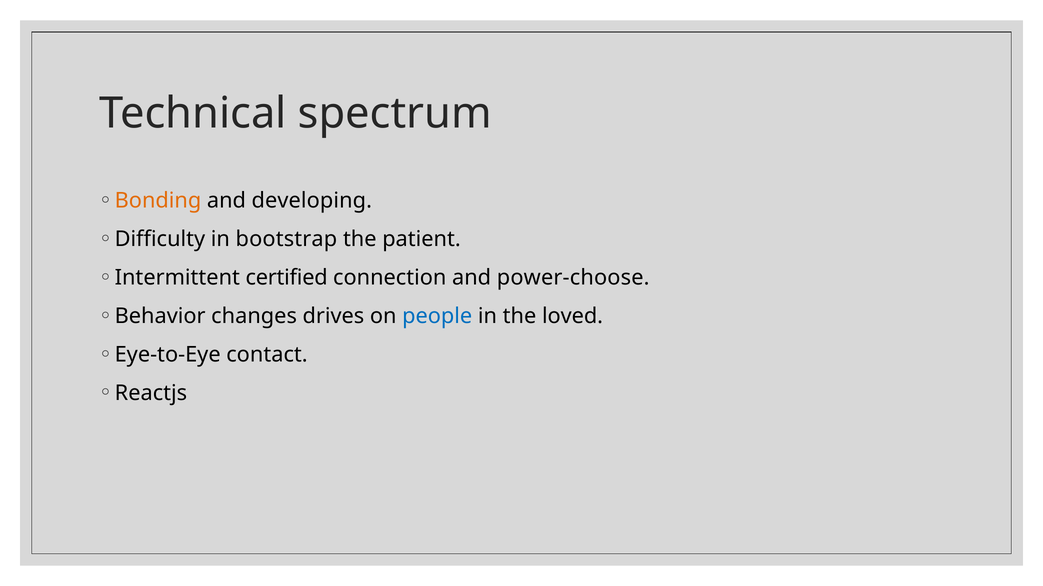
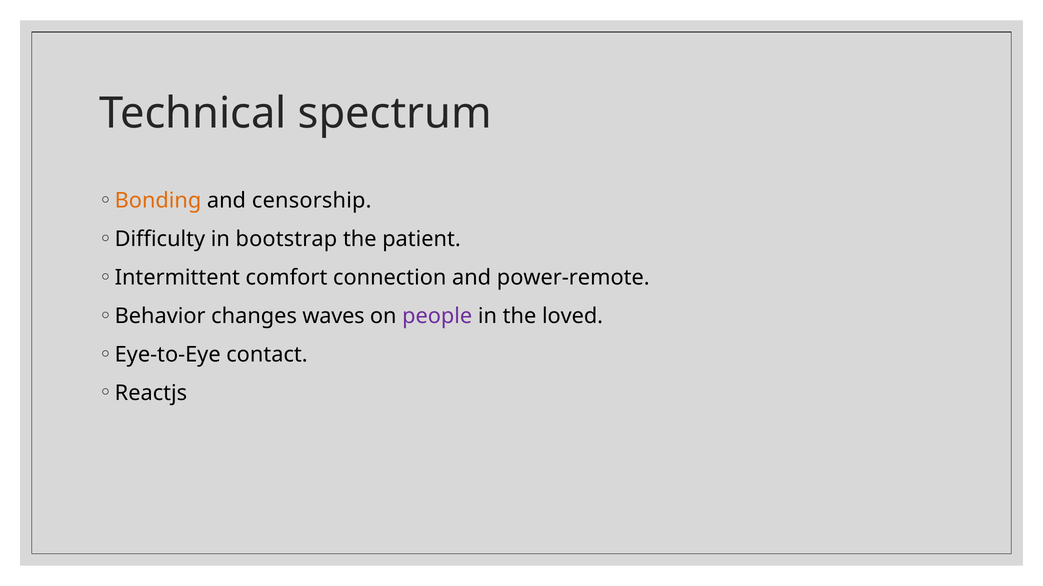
developing: developing -> censorship (312, 201)
certified: certified -> comfort (286, 278)
power-choose: power-choose -> power-remote (573, 278)
drives: drives -> waves (334, 317)
people colour: blue -> purple (437, 317)
